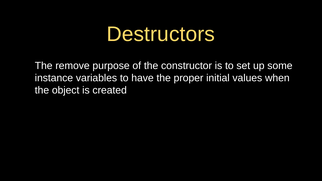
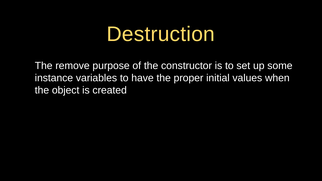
Destructors: Destructors -> Destruction (161, 34)
